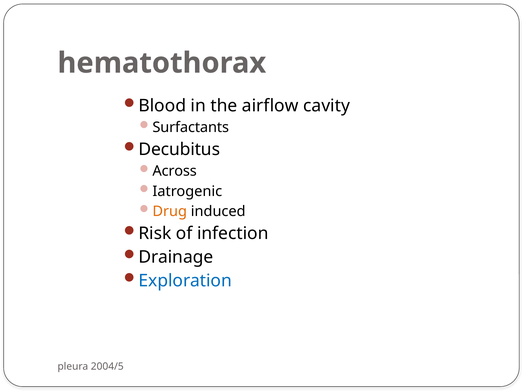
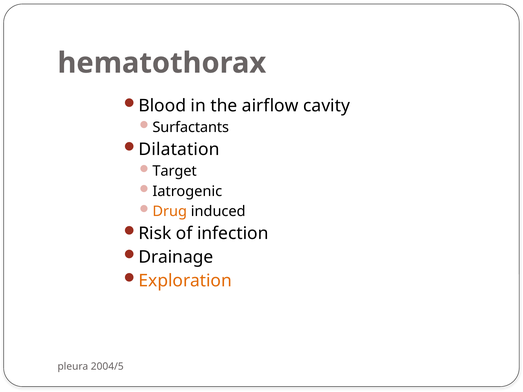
Decubitus: Decubitus -> Dilatation (179, 150)
Across: Across -> Target (175, 171)
Exploration colour: blue -> orange (185, 281)
